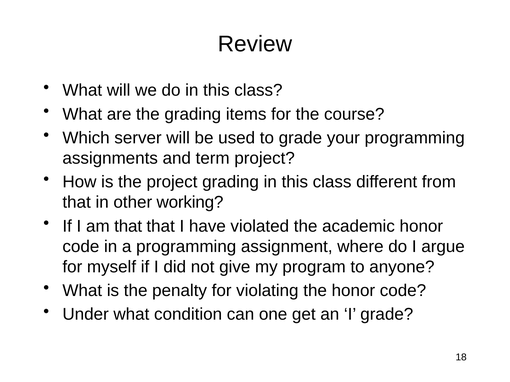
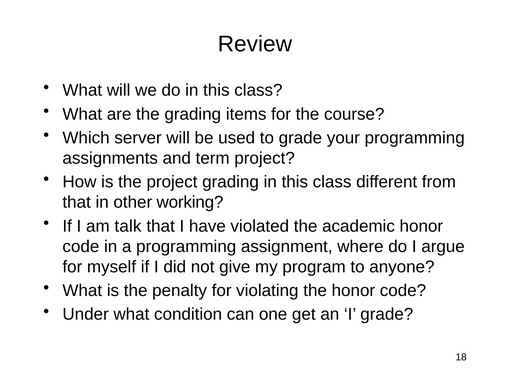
am that: that -> talk (128, 226)
